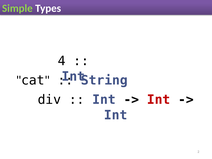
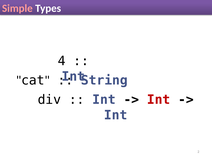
Simple colour: light green -> pink (17, 8)
